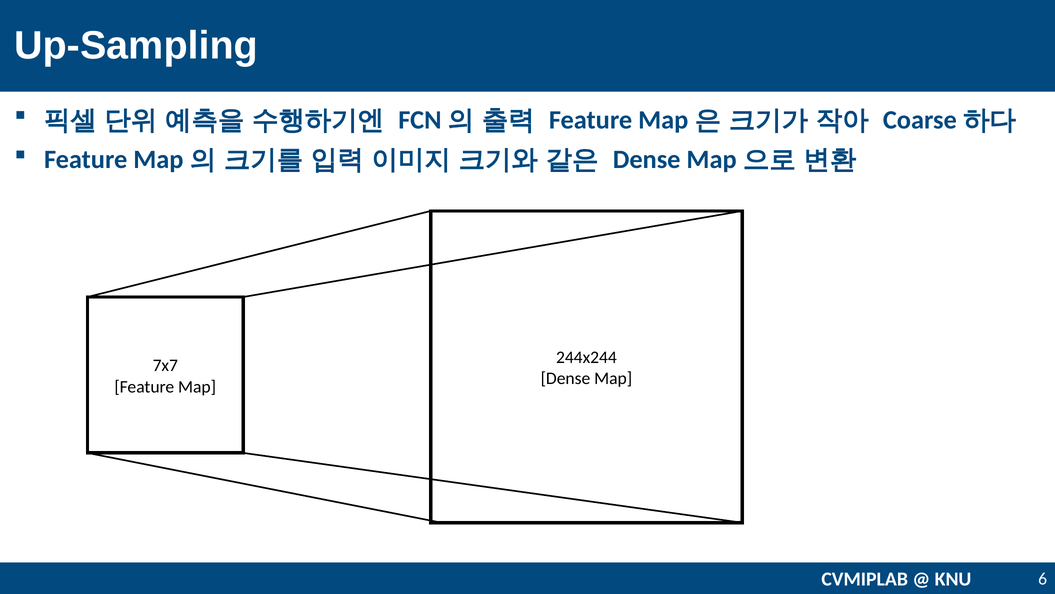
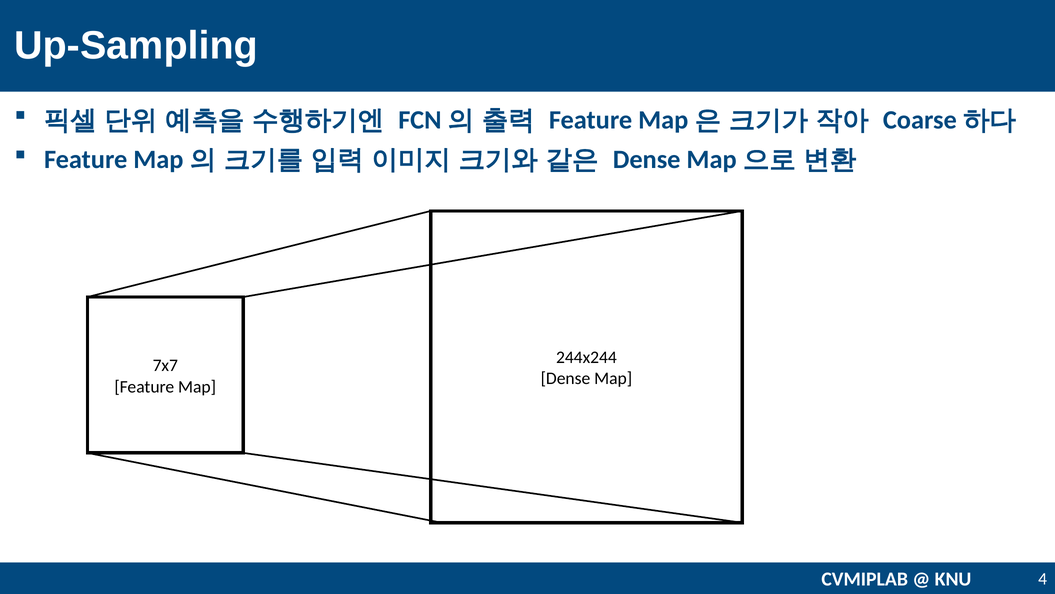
6: 6 -> 4 (1043, 579)
